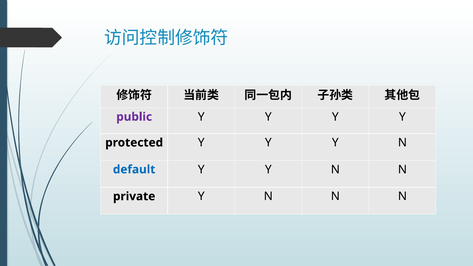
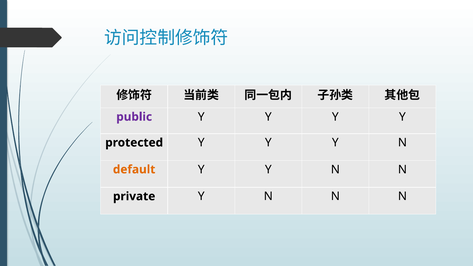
default colour: blue -> orange (134, 170)
